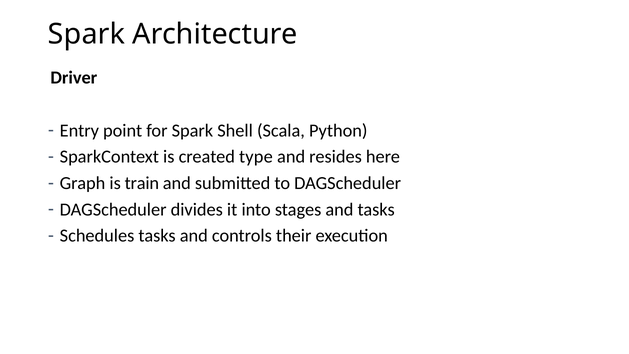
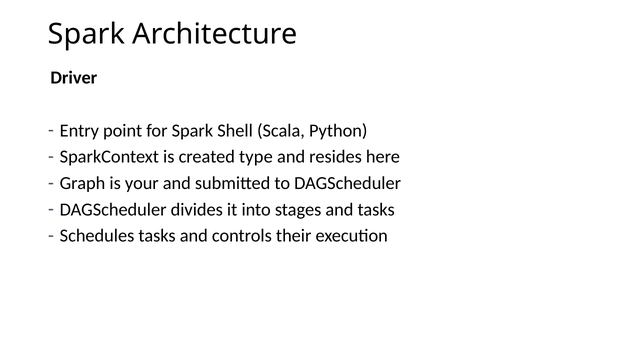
train: train -> your (142, 183)
